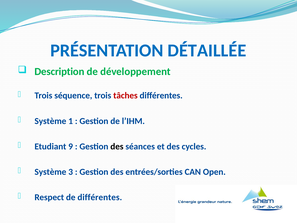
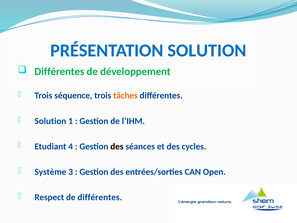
PRÉSENTATION DÉTAILLÉE: DÉTAILLÉE -> SOLUTION (207, 50)
Description: Description -> Différentes (59, 72)
tâches colour: red -> orange (125, 95)
Système: Système -> Solution (50, 121)
9: 9 -> 4 (71, 146)
